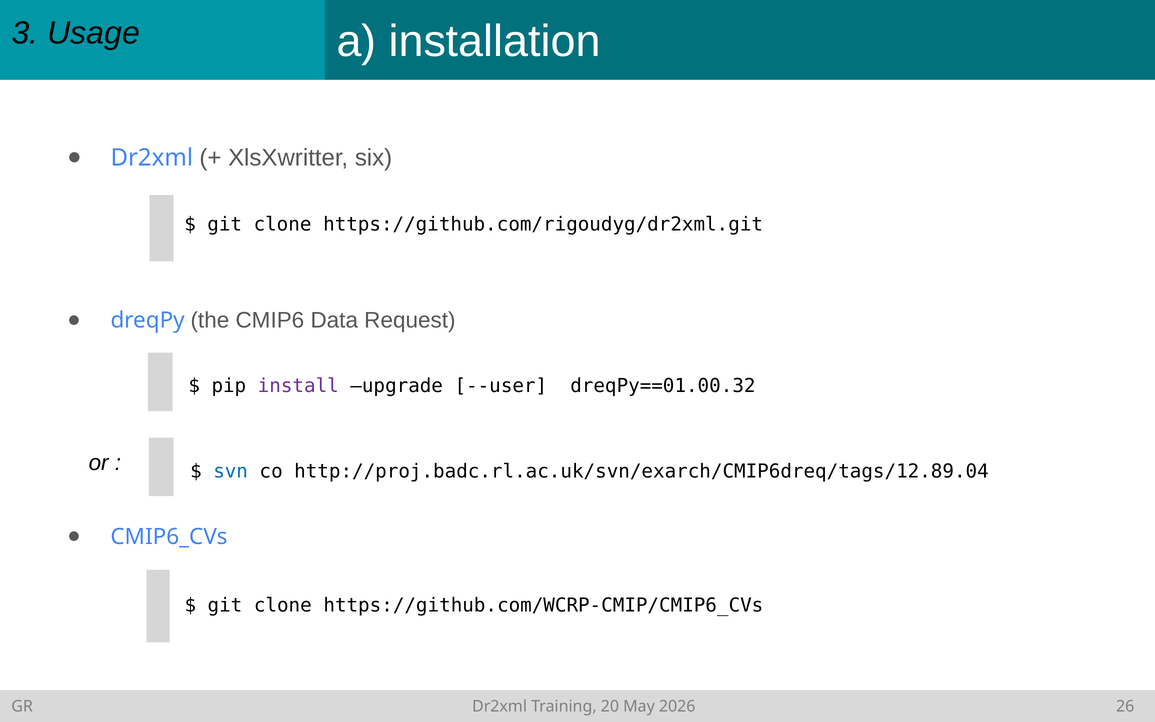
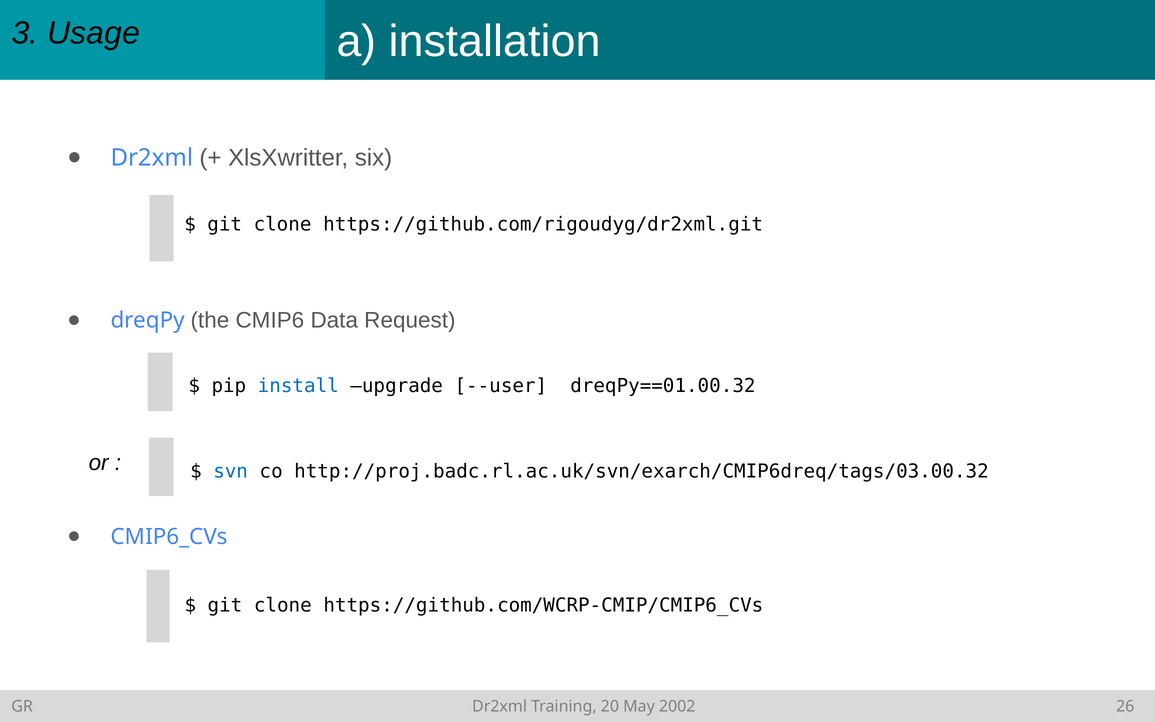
install colour: purple -> blue (298, 386)
http://proj.badc.rl.ac.uk/svn/exarch/CMIP6dreq/tags/12.89.04: http://proj.badc.rl.ac.uk/svn/exarch/CMIP6dreq/tags/12.89.04 -> http://proj.badc.rl.ac.uk/svn/exarch/CMIP6dreq/tags/03.00.32 (641, 472)
2026: 2026 -> 2002 (677, 706)
